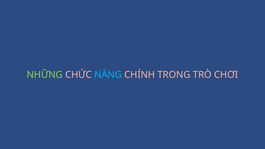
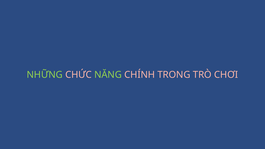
NĂNG colour: light blue -> light green (108, 75)
